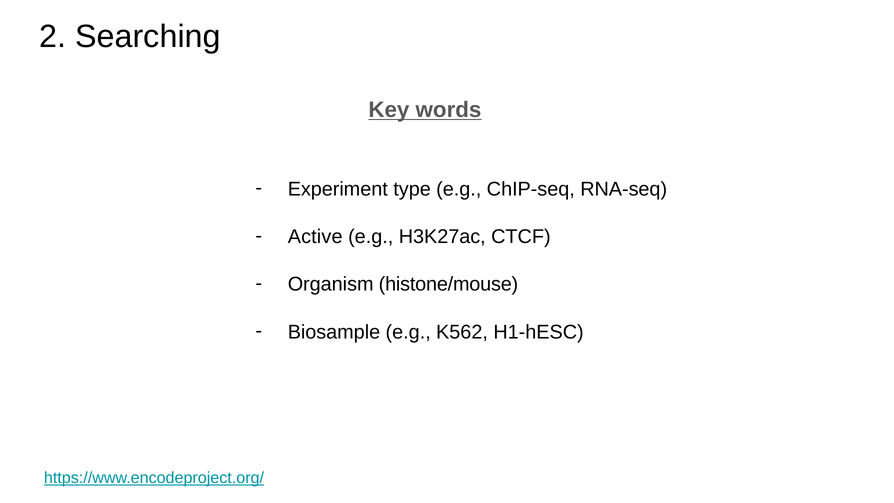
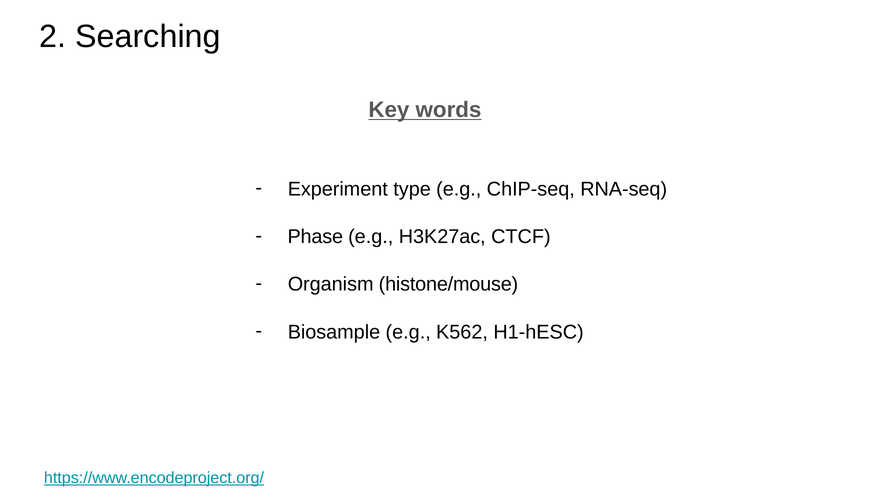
Active: Active -> Phase (315, 237)
